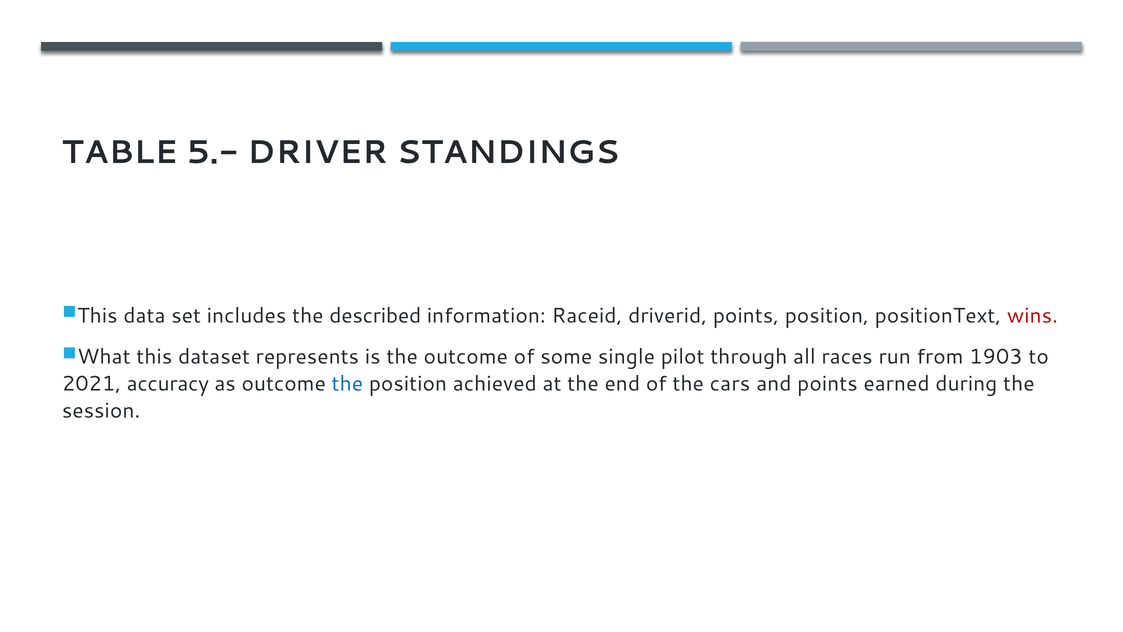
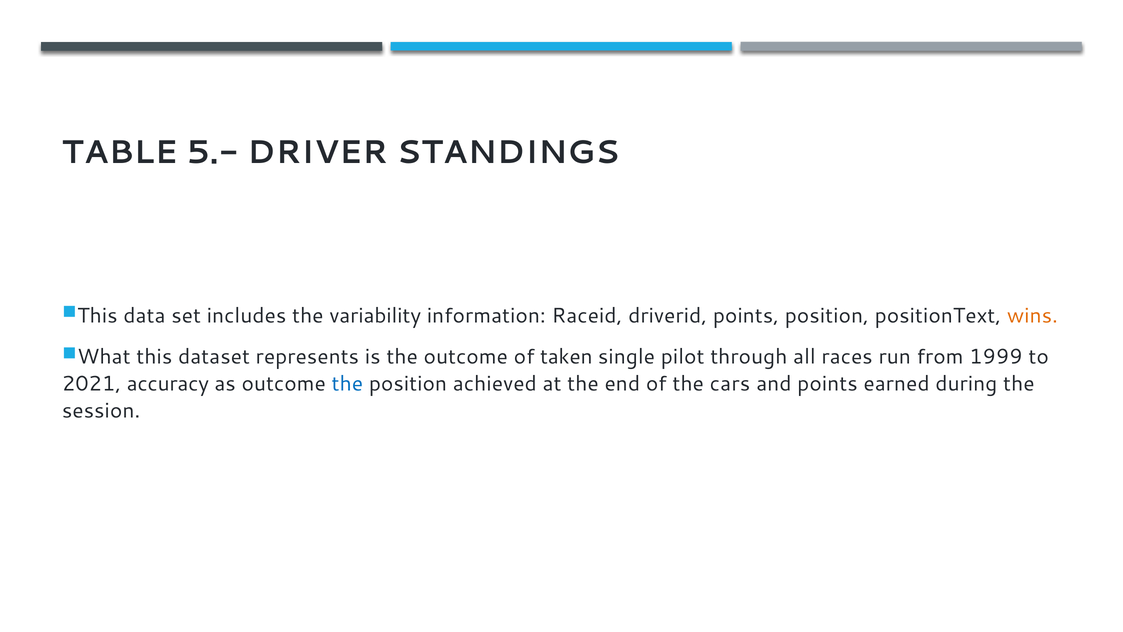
described: described -> variability (375, 316)
wins colour: red -> orange (1032, 316)
some: some -> taken (566, 357)
1903: 1903 -> 1999 (996, 357)
